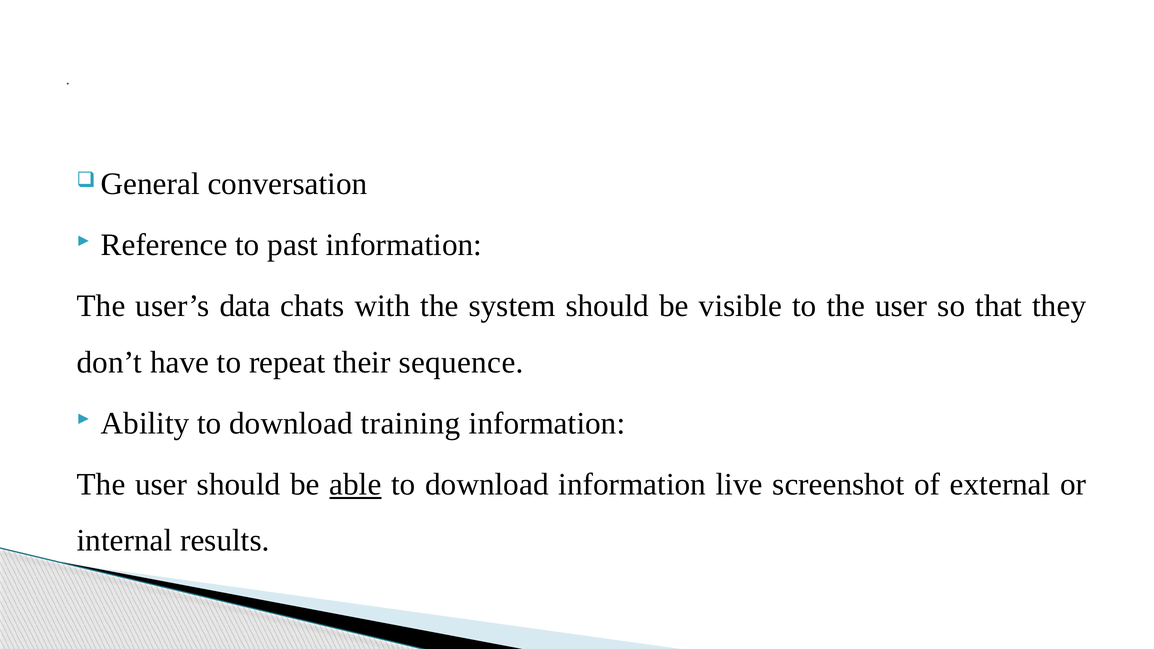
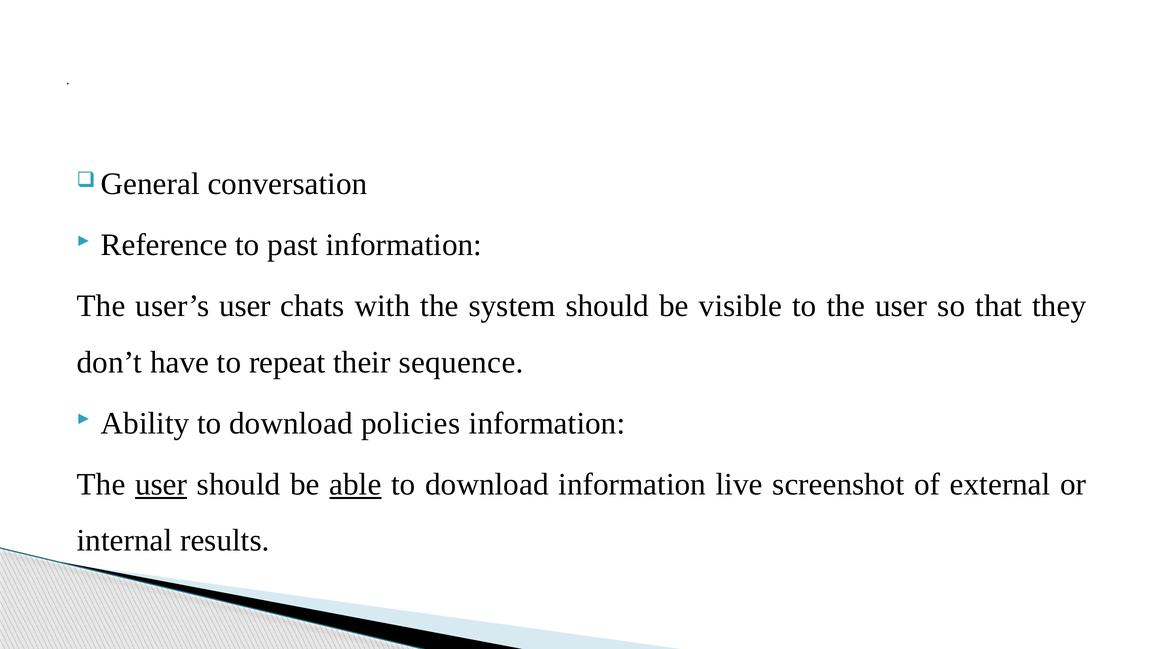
user’s data: data -> user (245, 306)
training: training -> policies (411, 423)
user underline: none -> present (161, 484)
